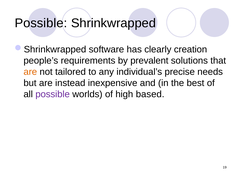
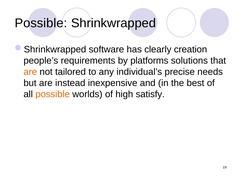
prevalent: prevalent -> platforms (149, 61)
possible colour: purple -> orange (53, 95)
based: based -> satisfy (150, 95)
